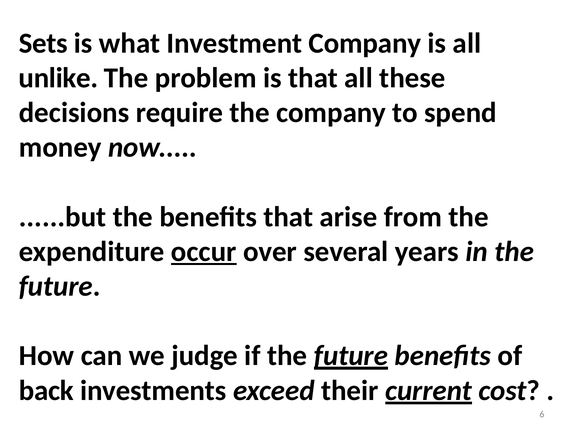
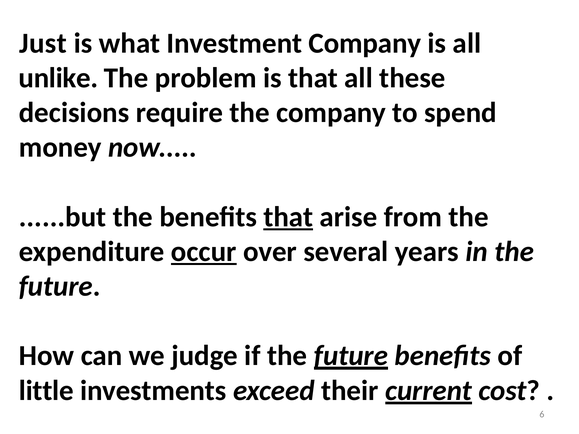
Sets: Sets -> Just (43, 43)
that underline: none -> present (288, 217)
back: back -> little (46, 391)
